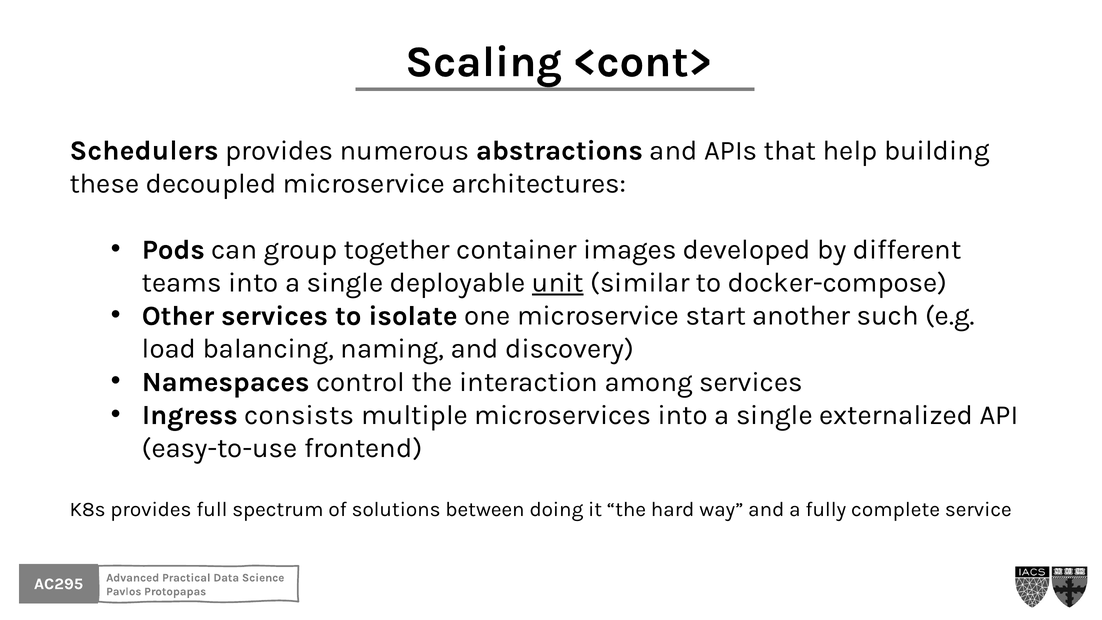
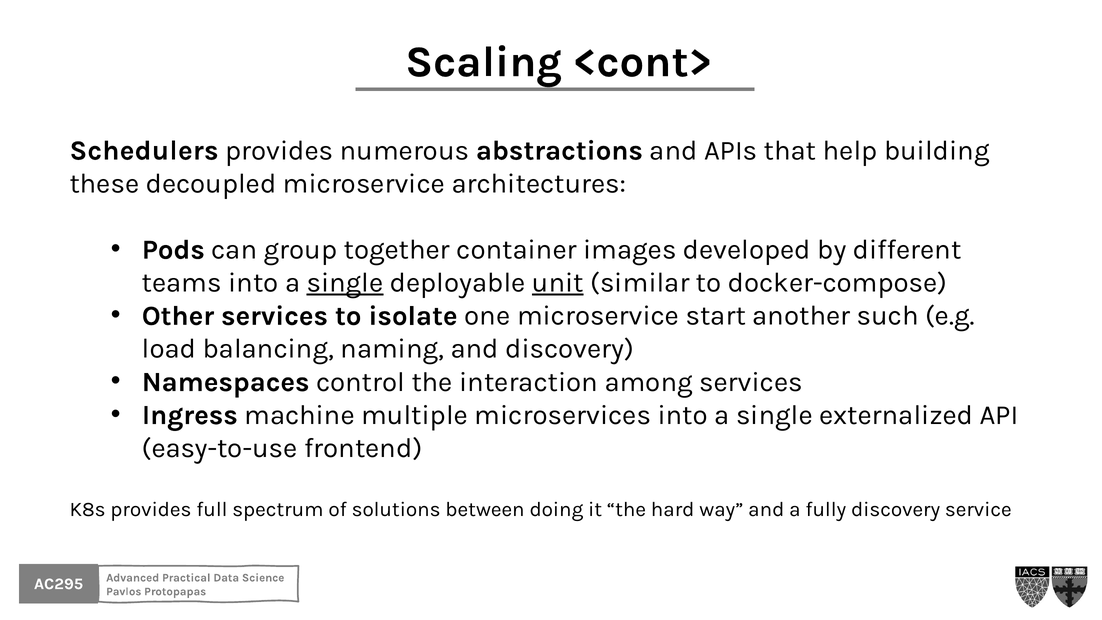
single underline: none -> present (345, 283)
consists: consists -> machine (300, 415)
fully complete: complete -> discovery (896, 509)
